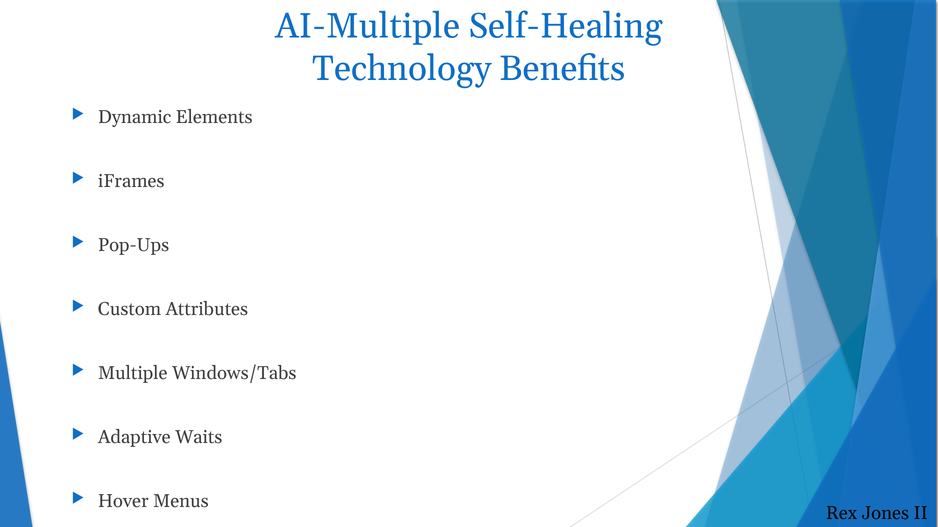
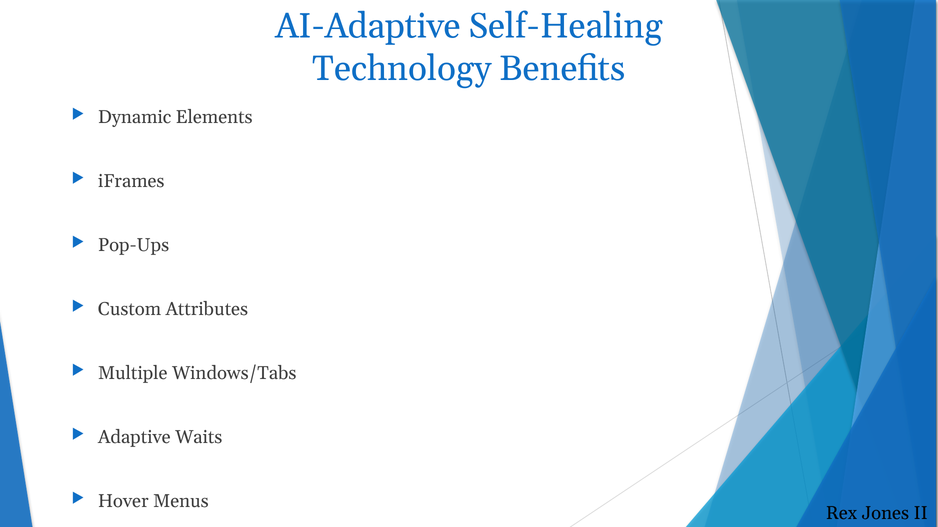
AI-Multiple: AI-Multiple -> AI-Adaptive (368, 26)
